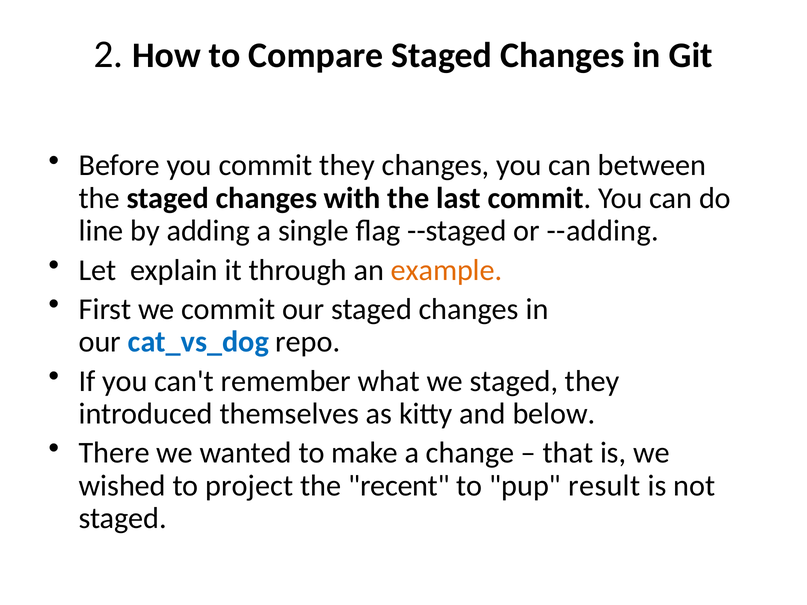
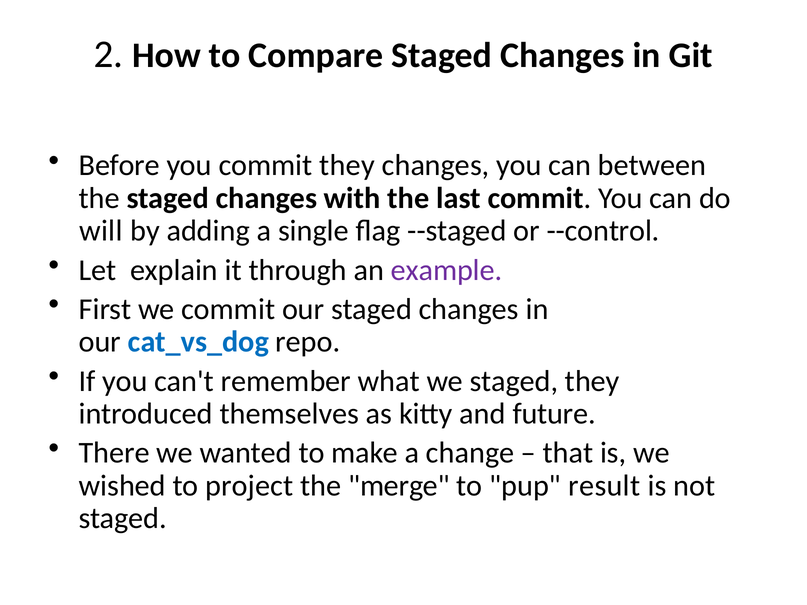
line: line -> will (101, 231)
--adding: --adding -> --control (603, 231)
example colour: orange -> purple (446, 270)
below: below -> future (554, 414)
recent: recent -> merge (399, 486)
